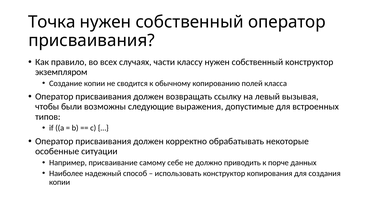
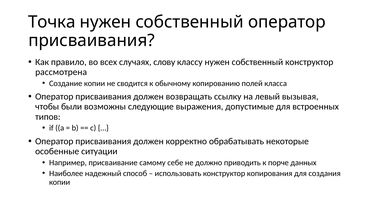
части: части -> слову (164, 62)
экземпляром: экземпляром -> рассмотрена (61, 72)
